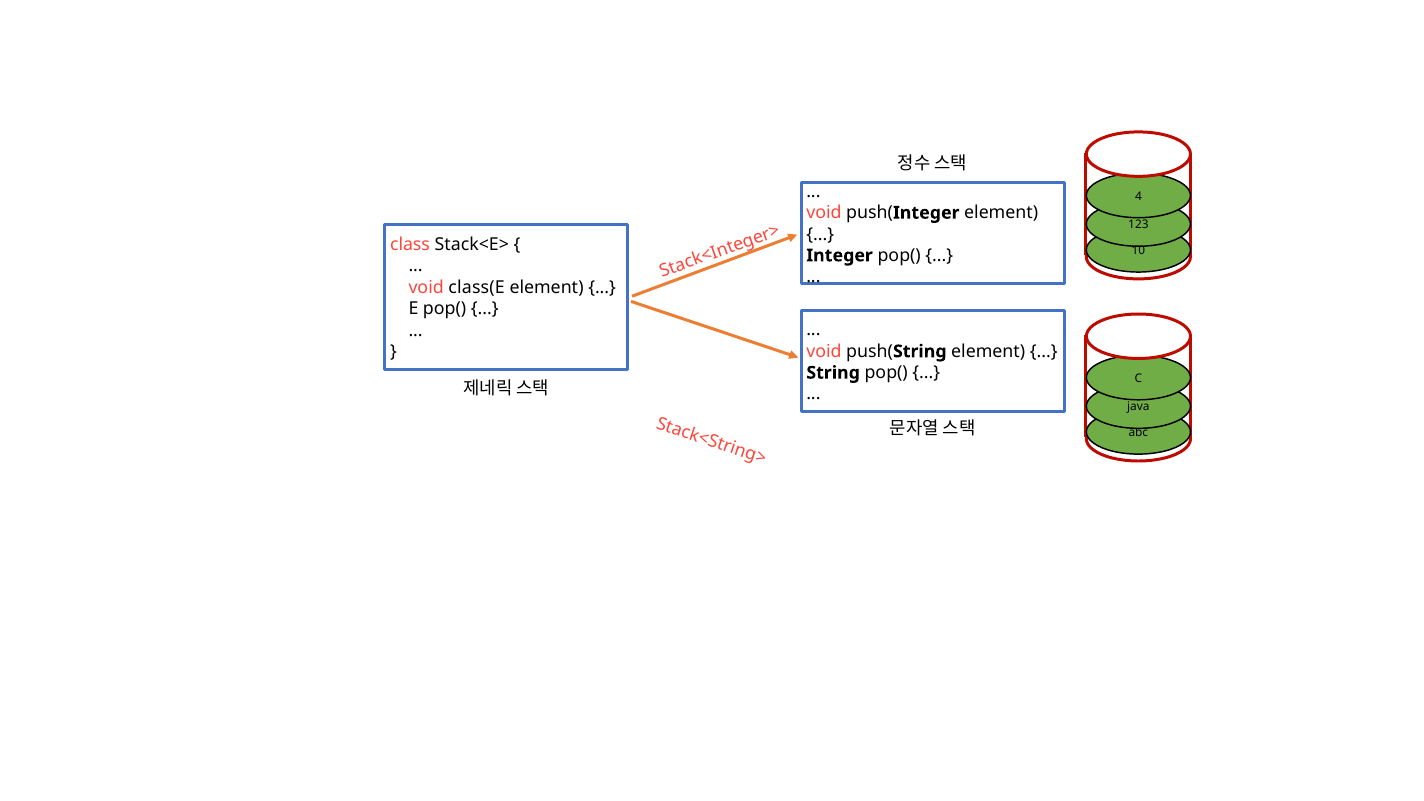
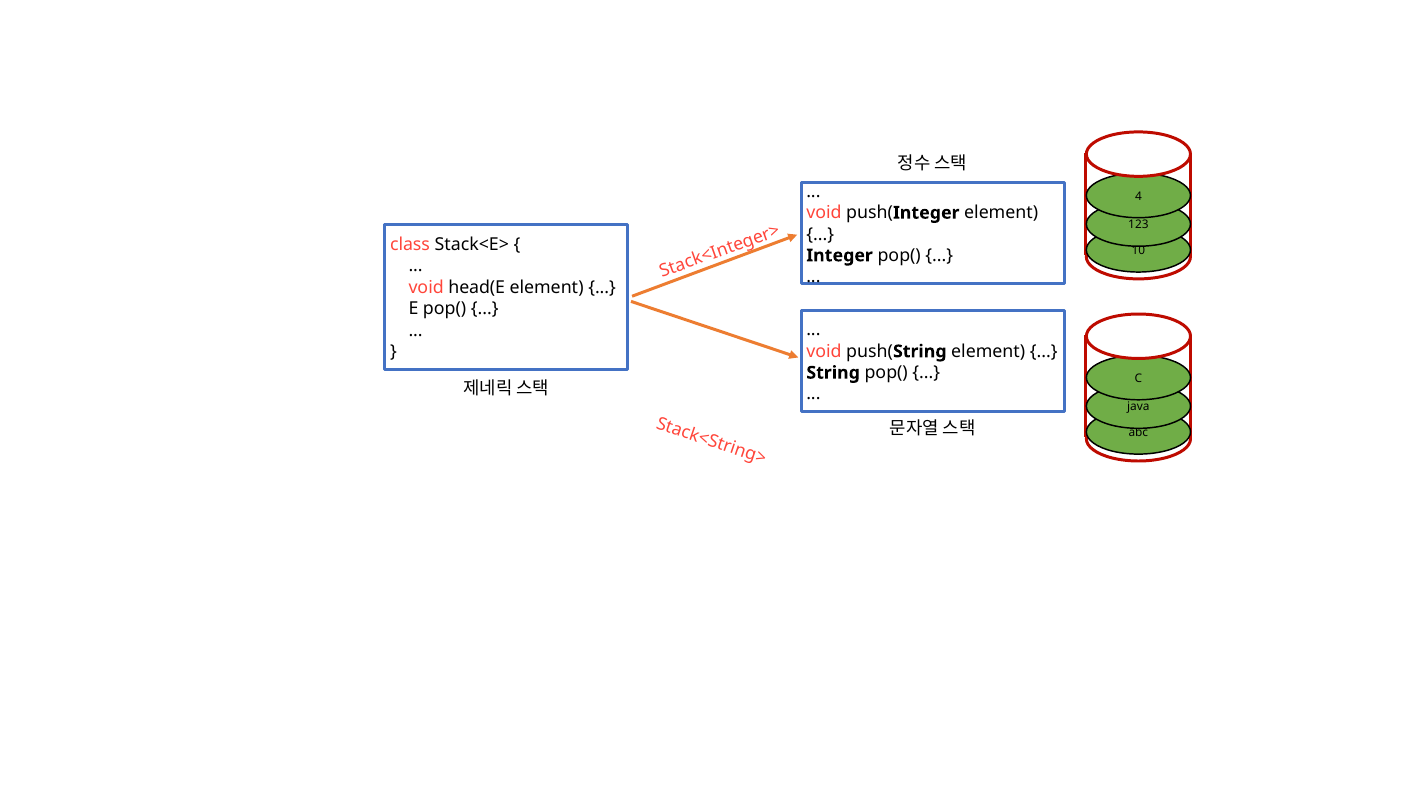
class(E: class(E -> head(E (477, 287)
